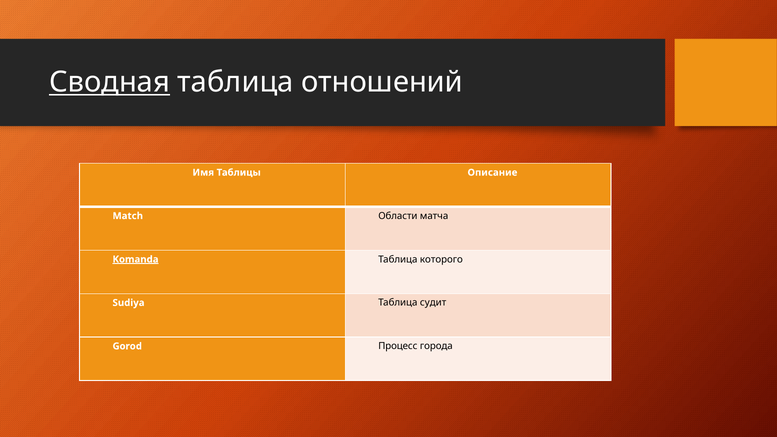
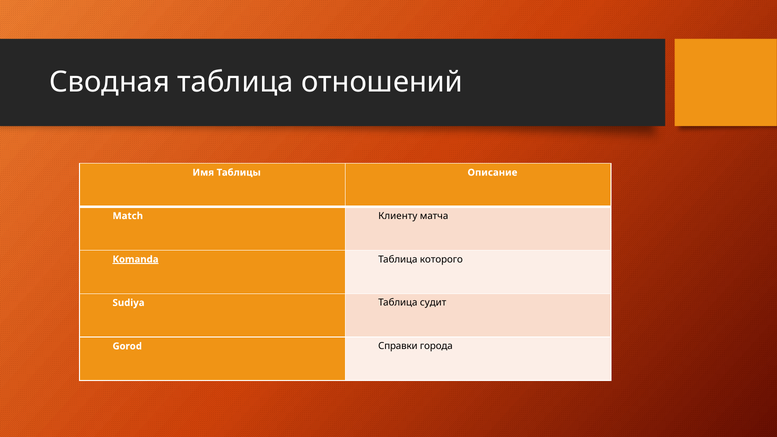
Сводная underline: present -> none (110, 82)
Области: Области -> Клиенту (398, 216)
Процесс: Процесс -> Справки (398, 346)
